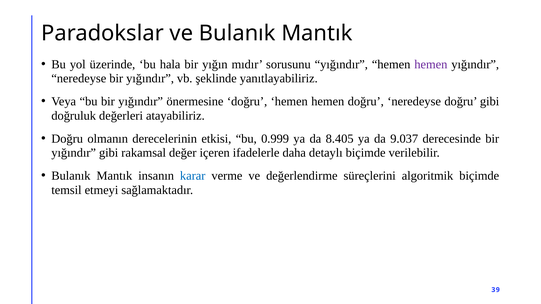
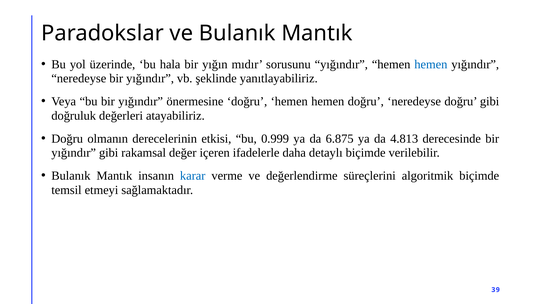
hemen colour: purple -> blue (431, 64)
8.405: 8.405 -> 6.875 (340, 139)
9.037: 9.037 -> 4.813 (404, 139)
